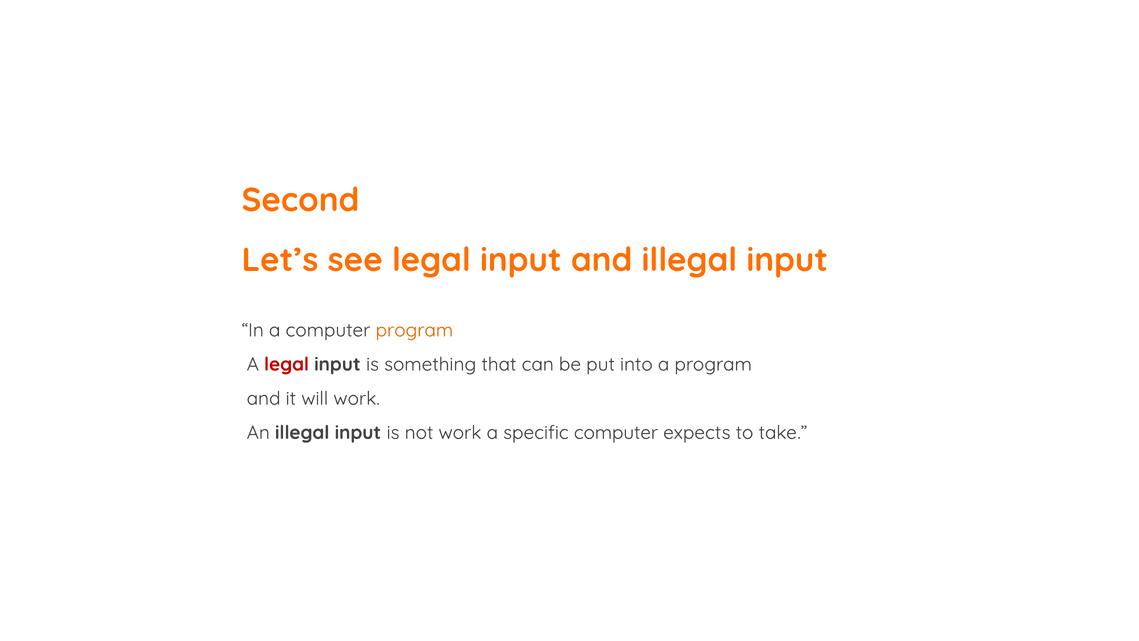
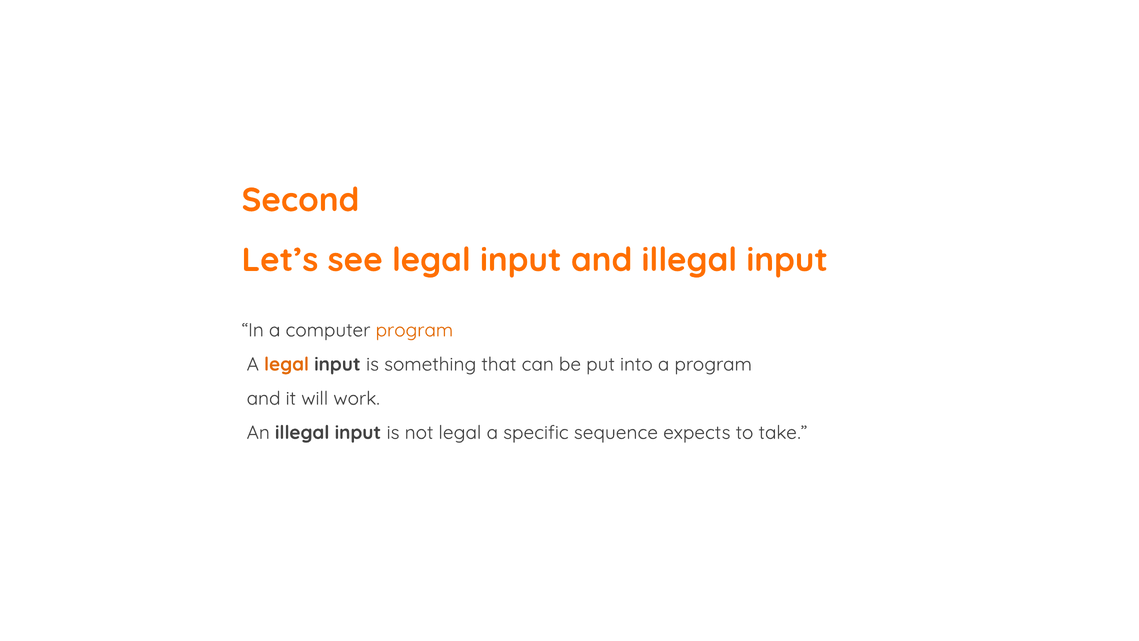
legal colour: red -> orange (287, 364)
not work: work -> legal (460, 432)
specific computer: computer -> sequence (616, 432)
